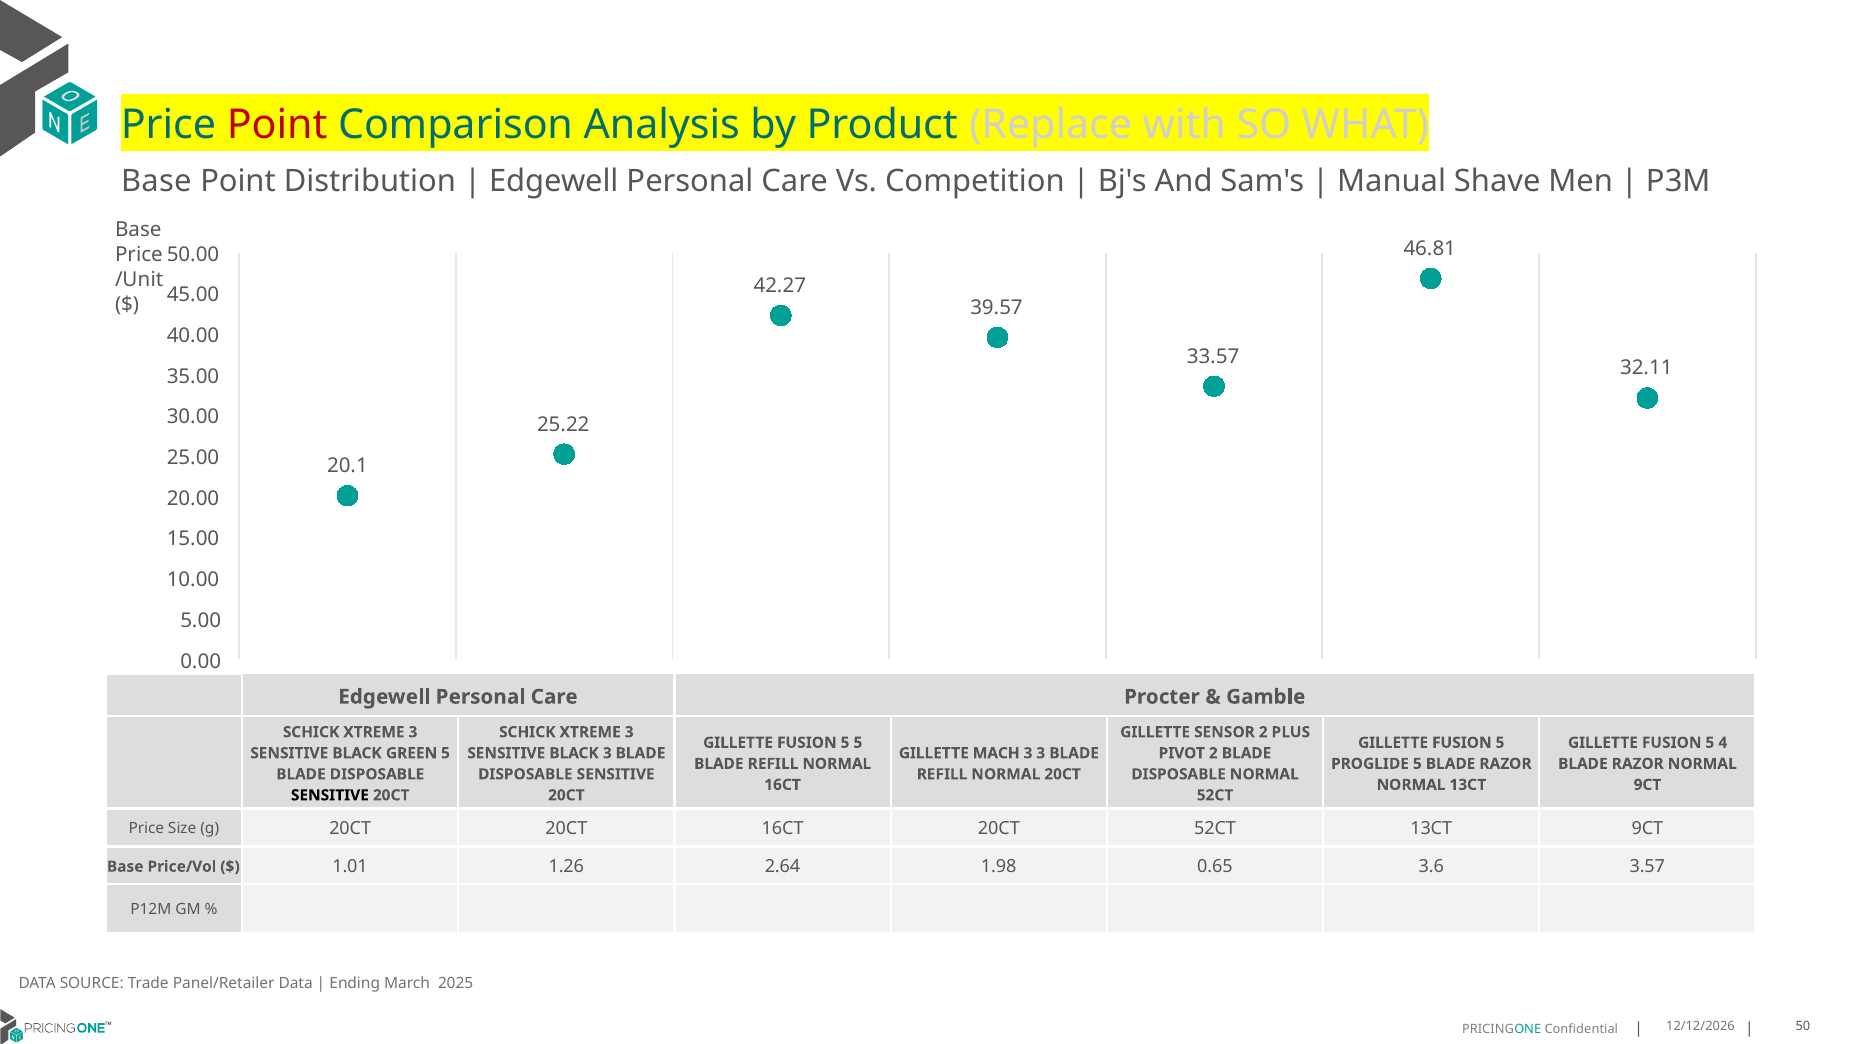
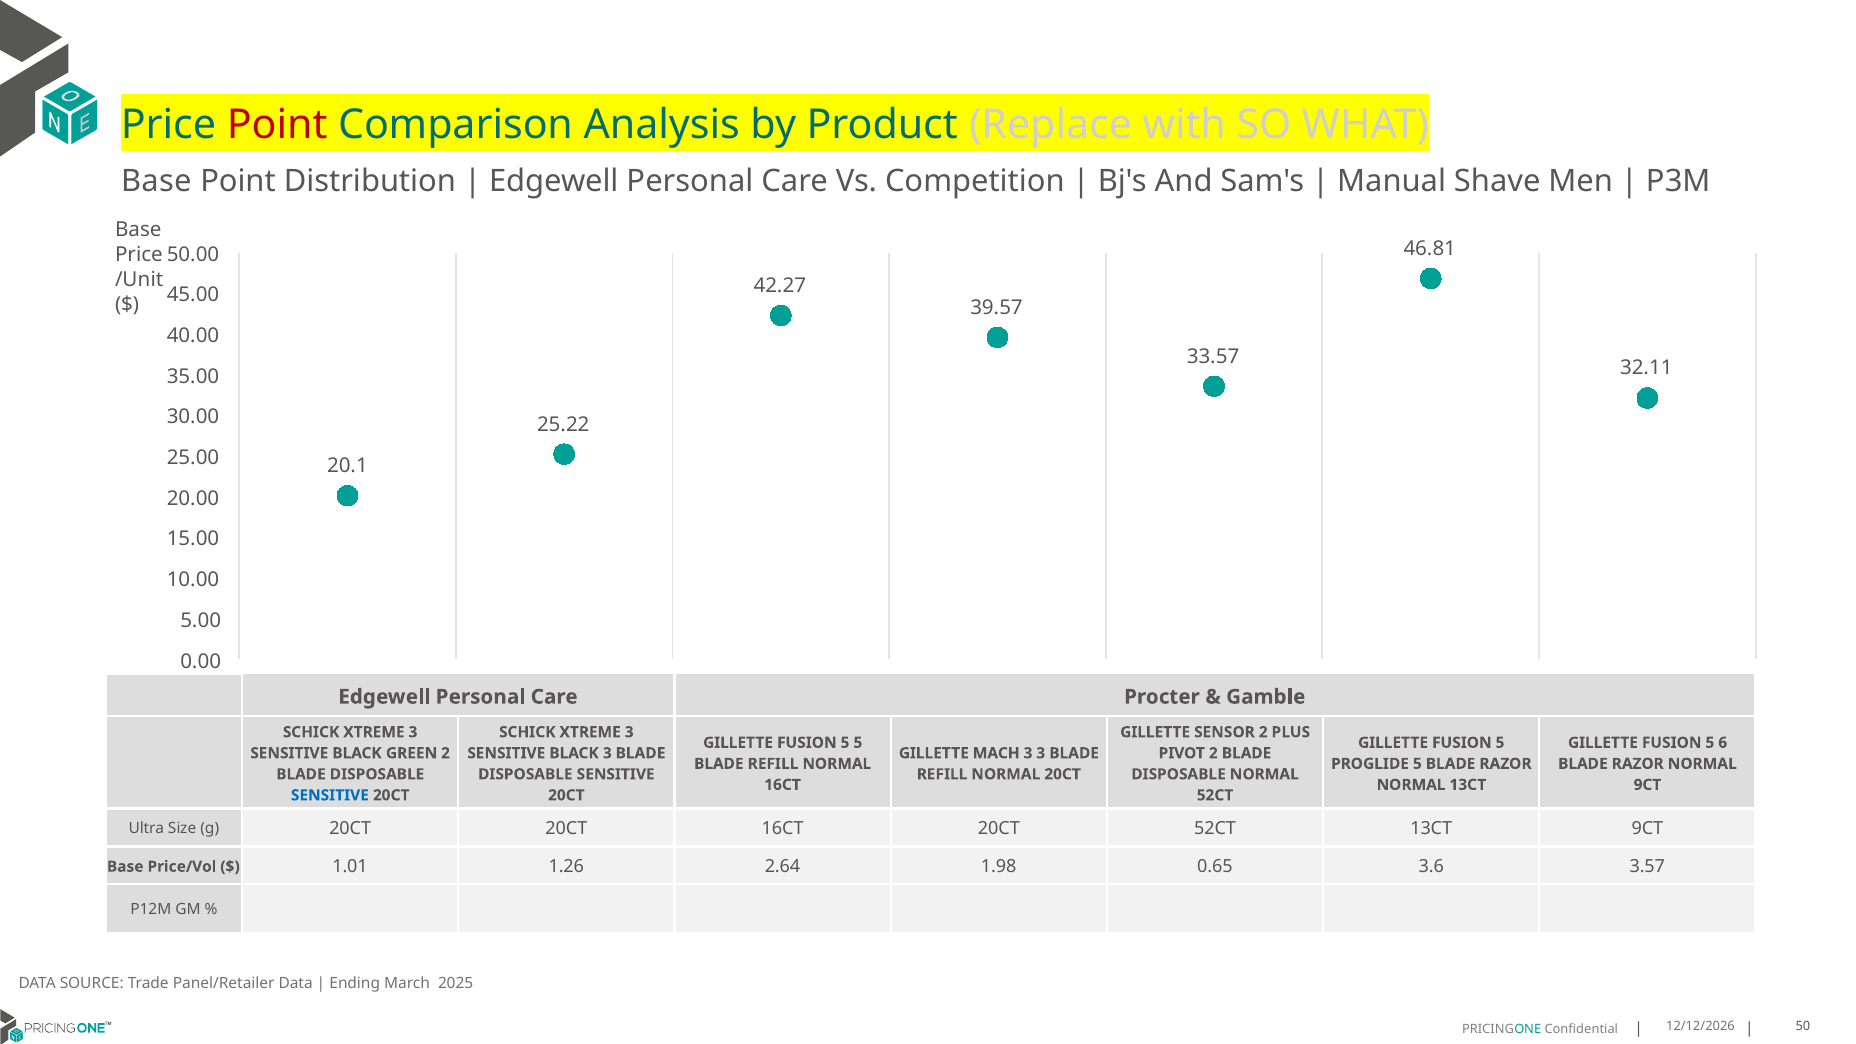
4: 4 -> 6 (1723, 743)
GREEN 5: 5 -> 2 (445, 753)
SENSITIVE colour: black -> blue (330, 795)
Price: Price -> Ultra (146, 829)
